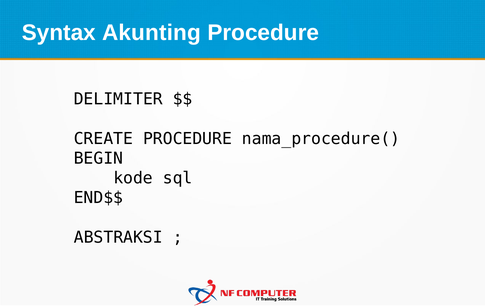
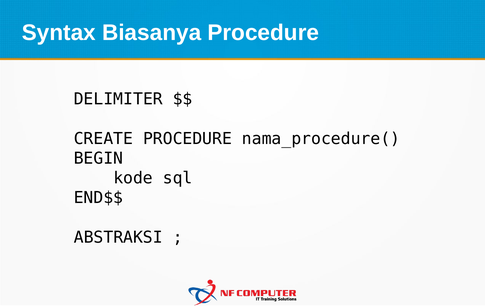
Akunting: Akunting -> Biasanya (152, 33)
